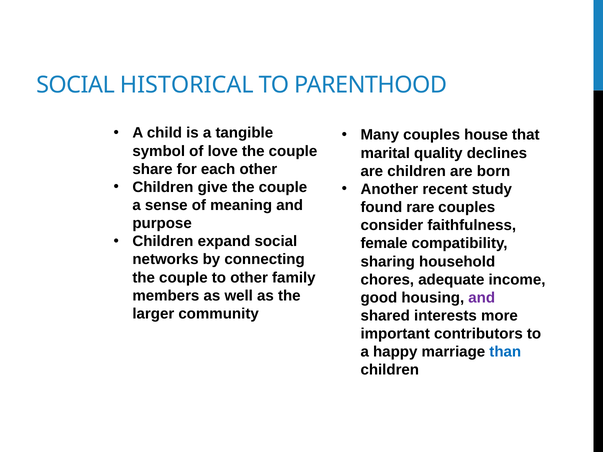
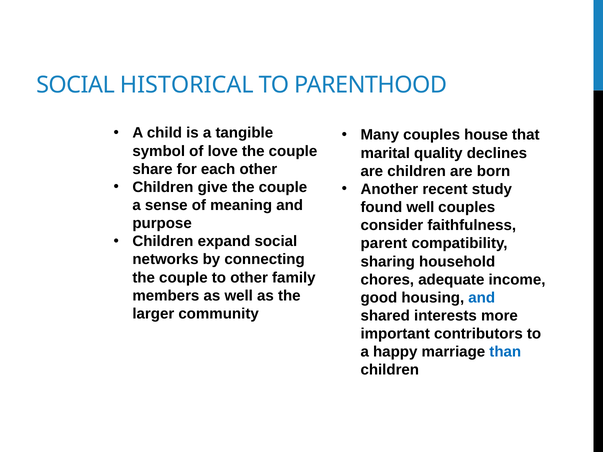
found rare: rare -> well (420, 207)
female: female -> parent (384, 244)
and colour: purple -> blue (482, 298)
